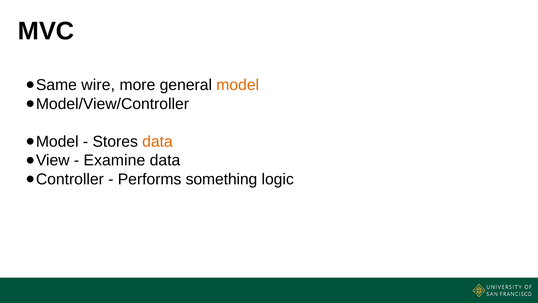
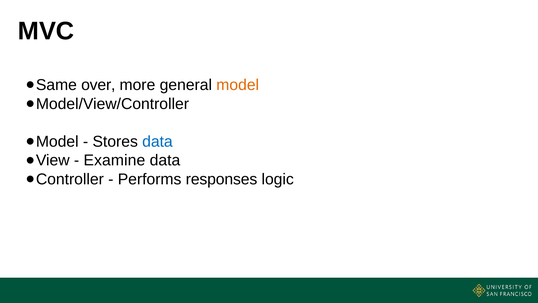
wire: wire -> over (98, 85)
data colour: orange -> blue (157, 141)
something: something -> responses (221, 179)
